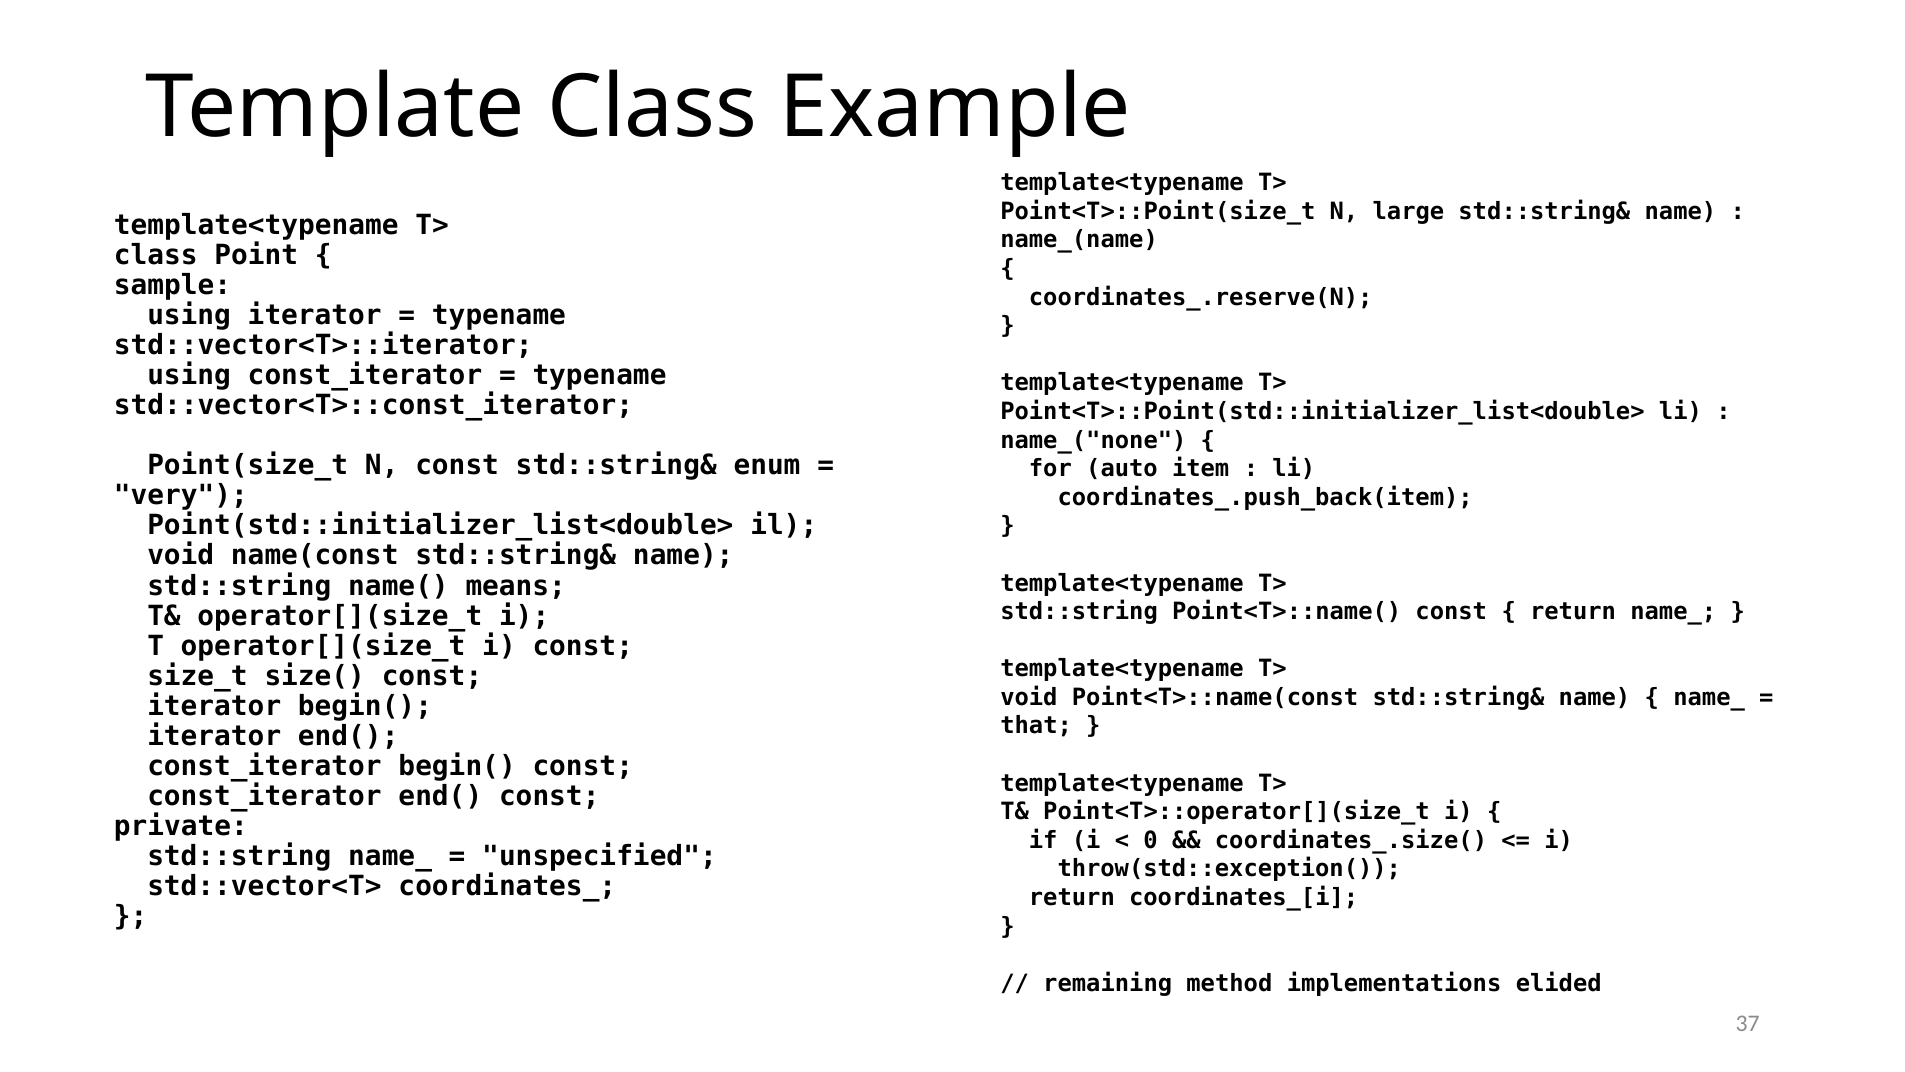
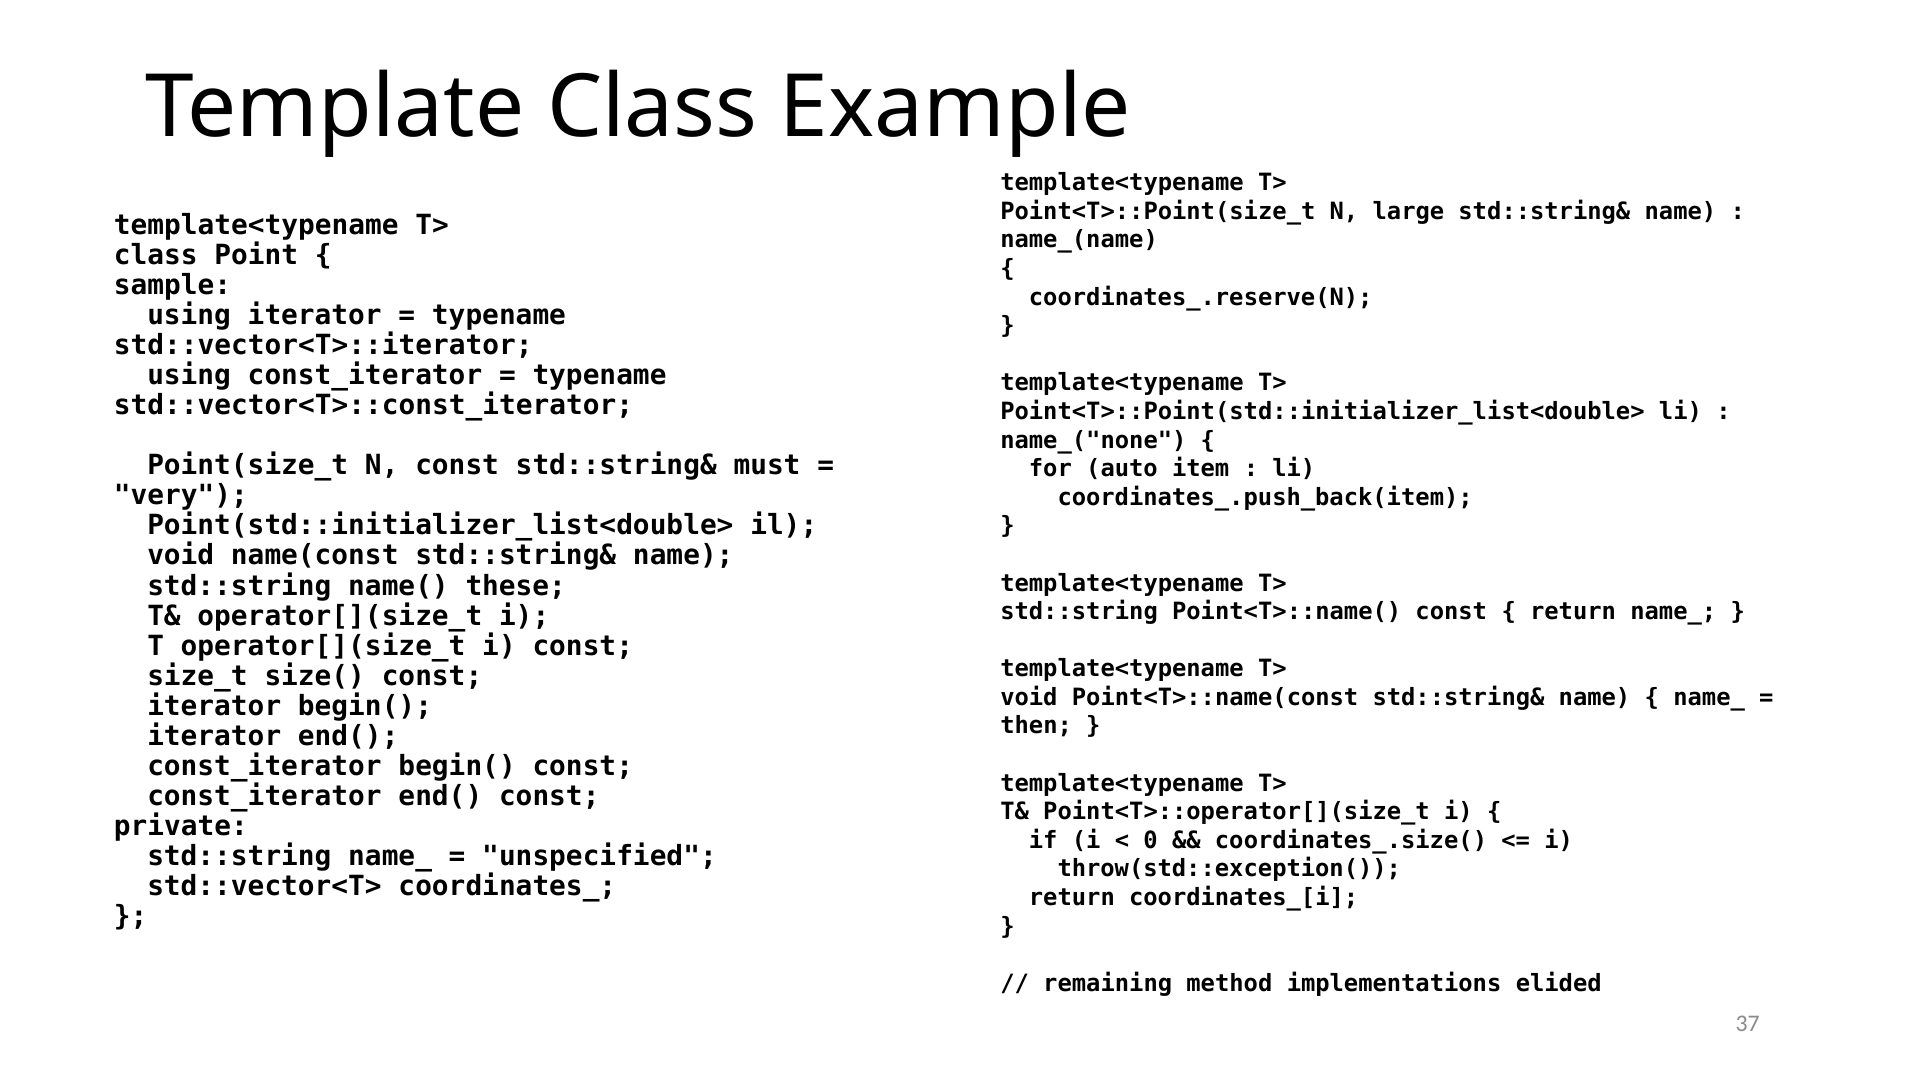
enum: enum -> must (767, 465)
means: means -> these (516, 586)
that: that -> then (1036, 726)
